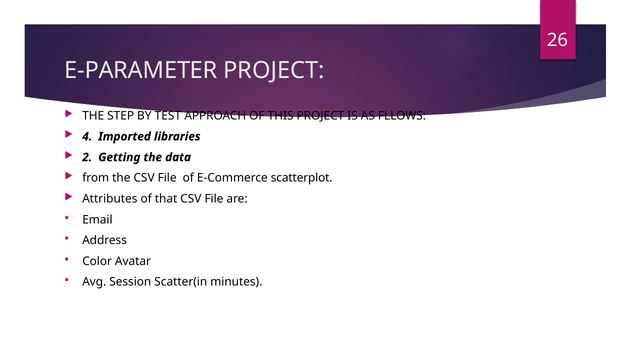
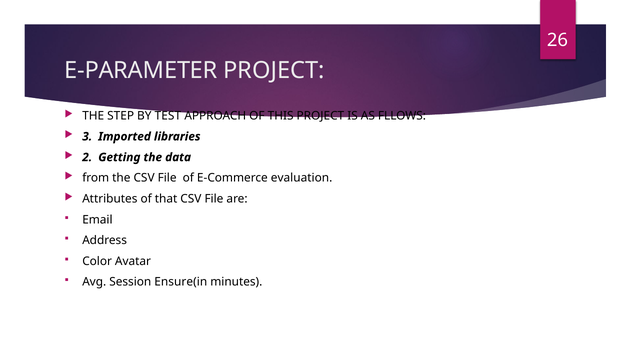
4: 4 -> 3 (87, 137)
scatterplot: scatterplot -> evaluation (302, 178)
Scatter(in: Scatter(in -> Ensure(in (181, 282)
